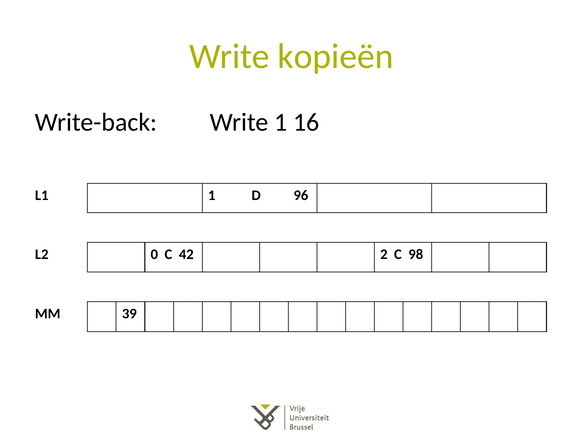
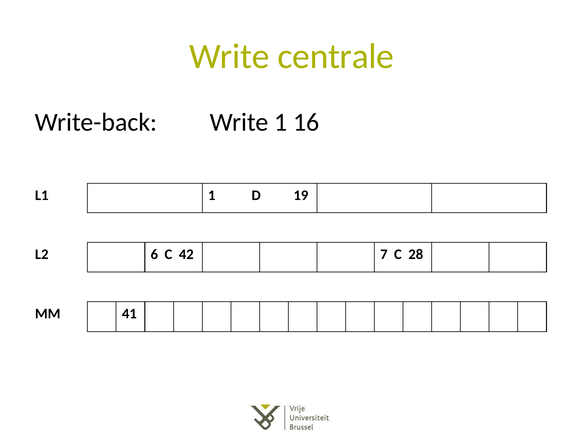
kopieën: kopieën -> centrale (336, 56)
96: 96 -> 19 (301, 195)
0: 0 -> 6 (154, 255)
2: 2 -> 7 (384, 255)
98: 98 -> 28 (416, 255)
39: 39 -> 41 (129, 314)
